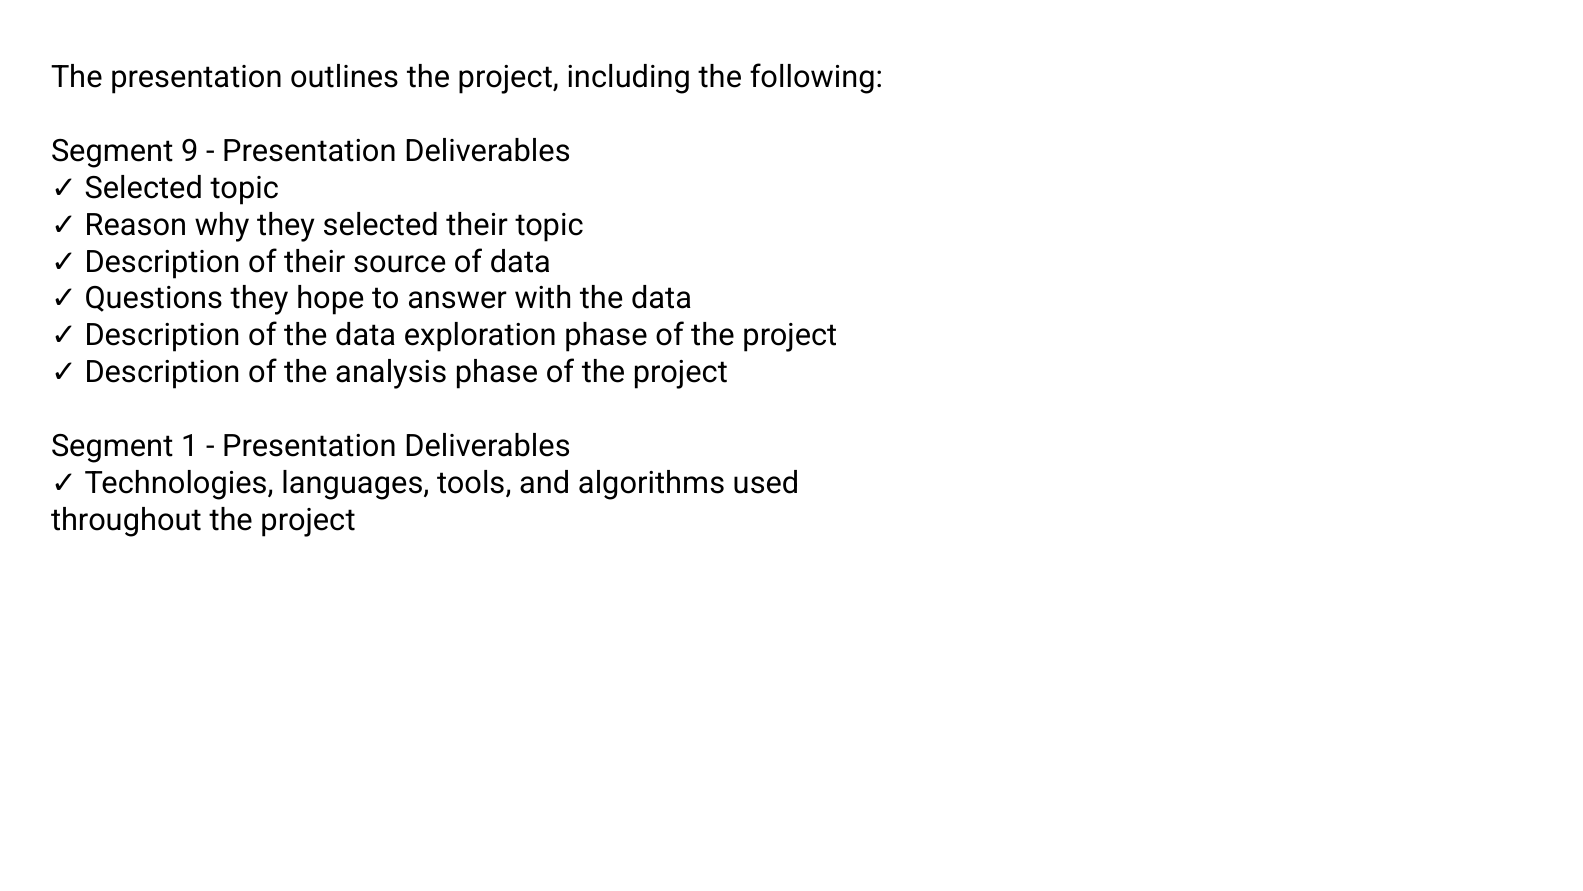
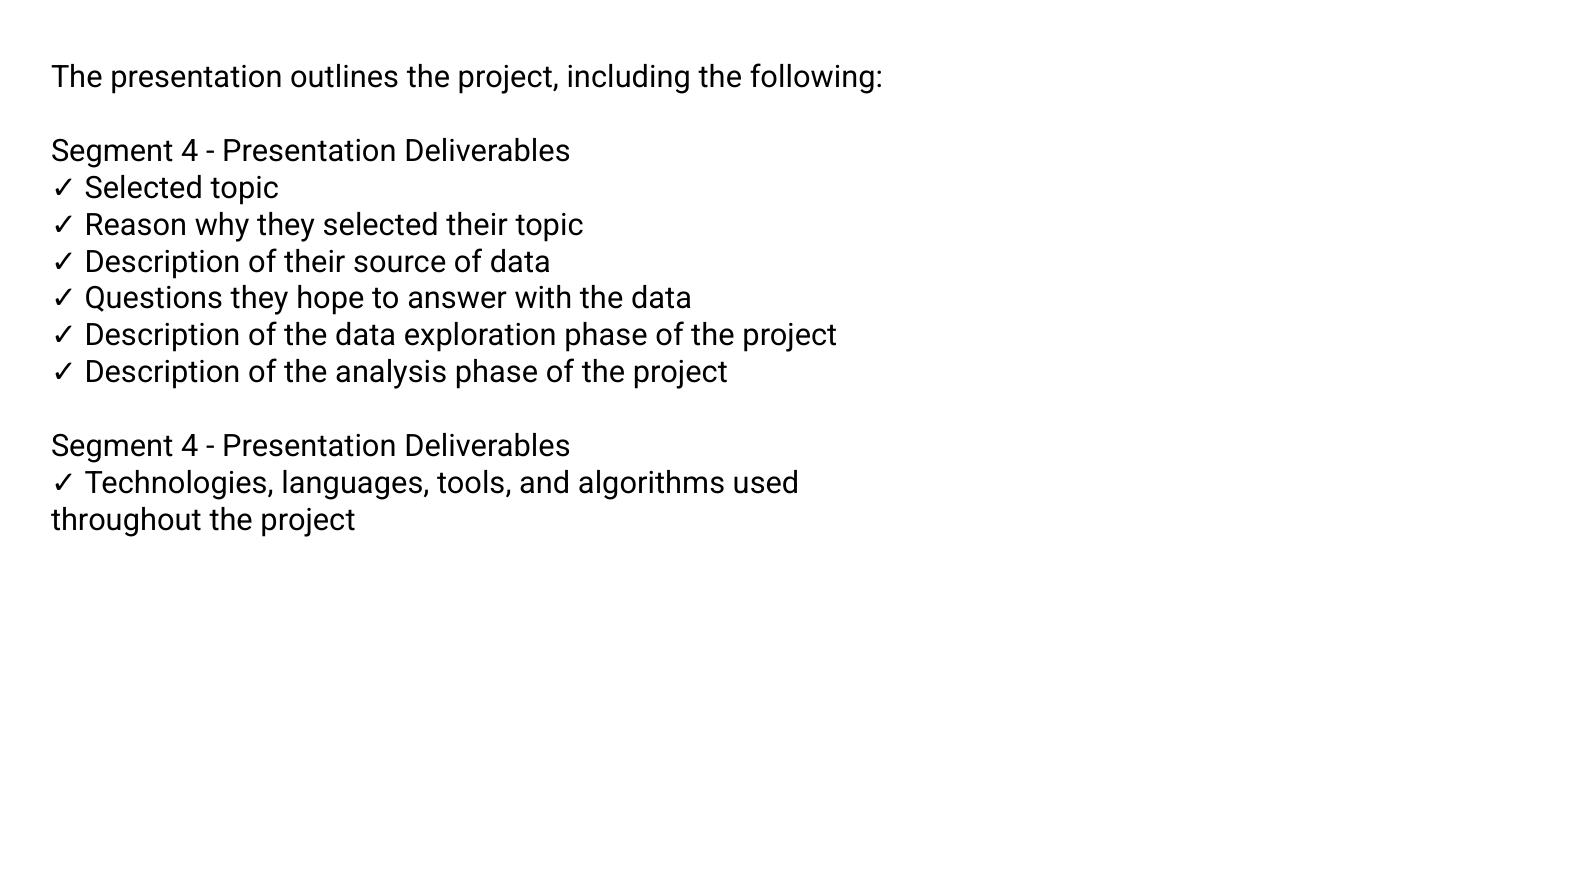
9: 9 -> 4 (190, 151)
1: 1 -> 4 (190, 446)
